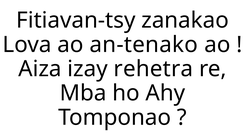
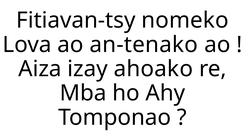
zanakao: zanakao -> nomeko (185, 20)
rehetra: rehetra -> ahoako (153, 69)
